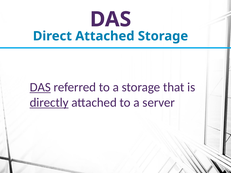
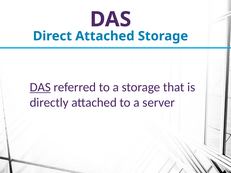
directly underline: present -> none (49, 103)
